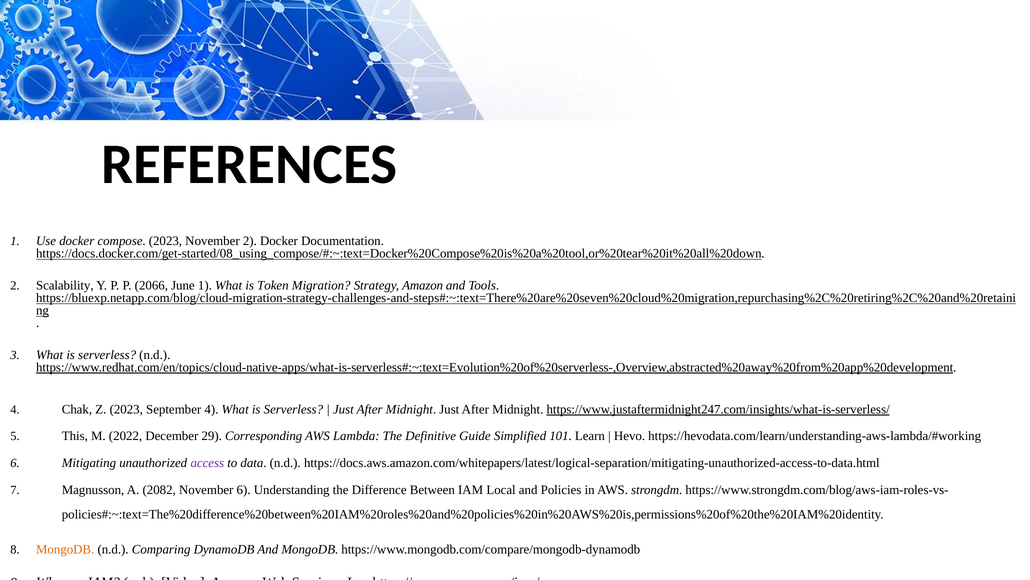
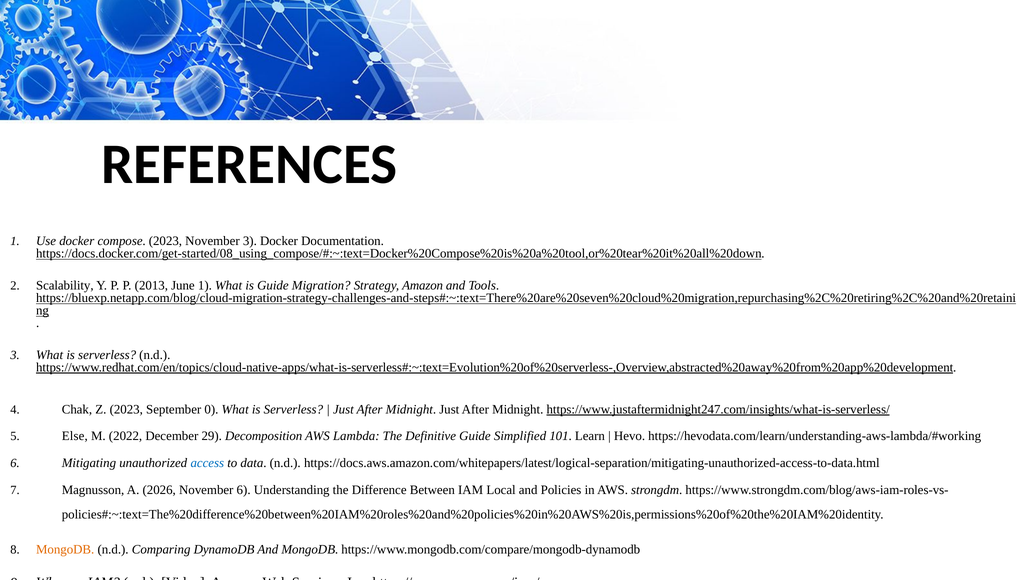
November 2: 2 -> 3 (250, 241)
2066: 2066 -> 2013 (151, 285)
is Token: Token -> Guide (273, 285)
September 4: 4 -> 0 (211, 409)
This: This -> Else (75, 436)
Corresponding: Corresponding -> Decomposition (264, 436)
access colour: purple -> blue (207, 463)
2082: 2082 -> 2026 (159, 489)
